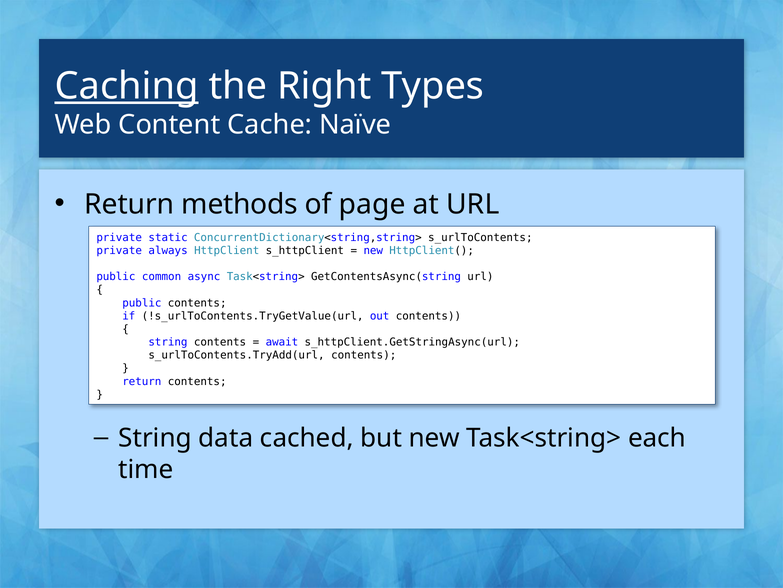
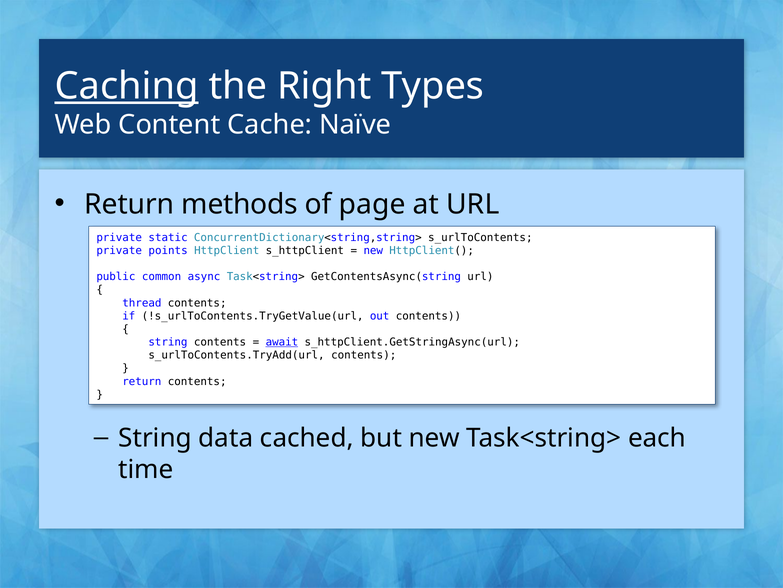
always: always -> points (168, 250)
public: public -> thread (142, 303)
await underline: none -> present (282, 342)
